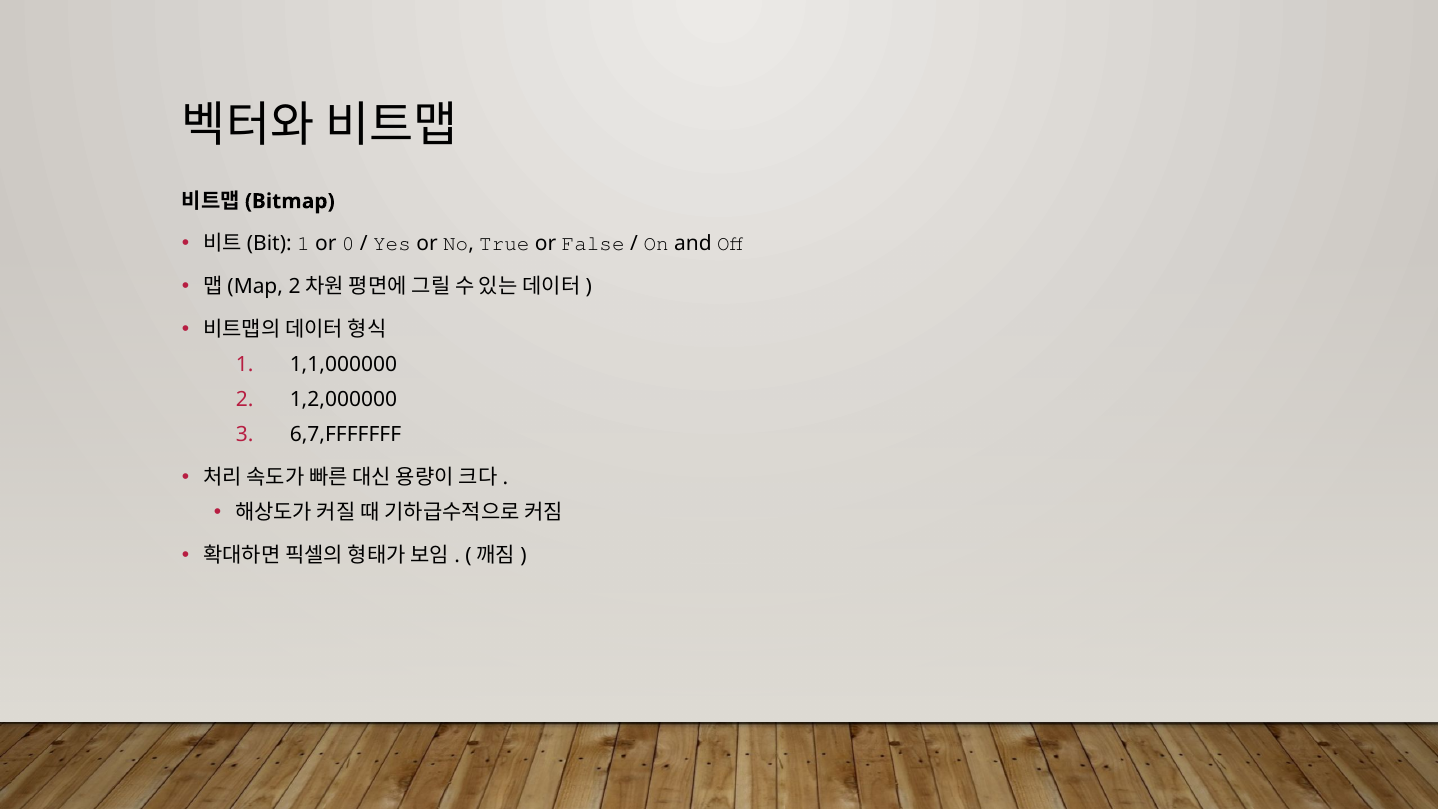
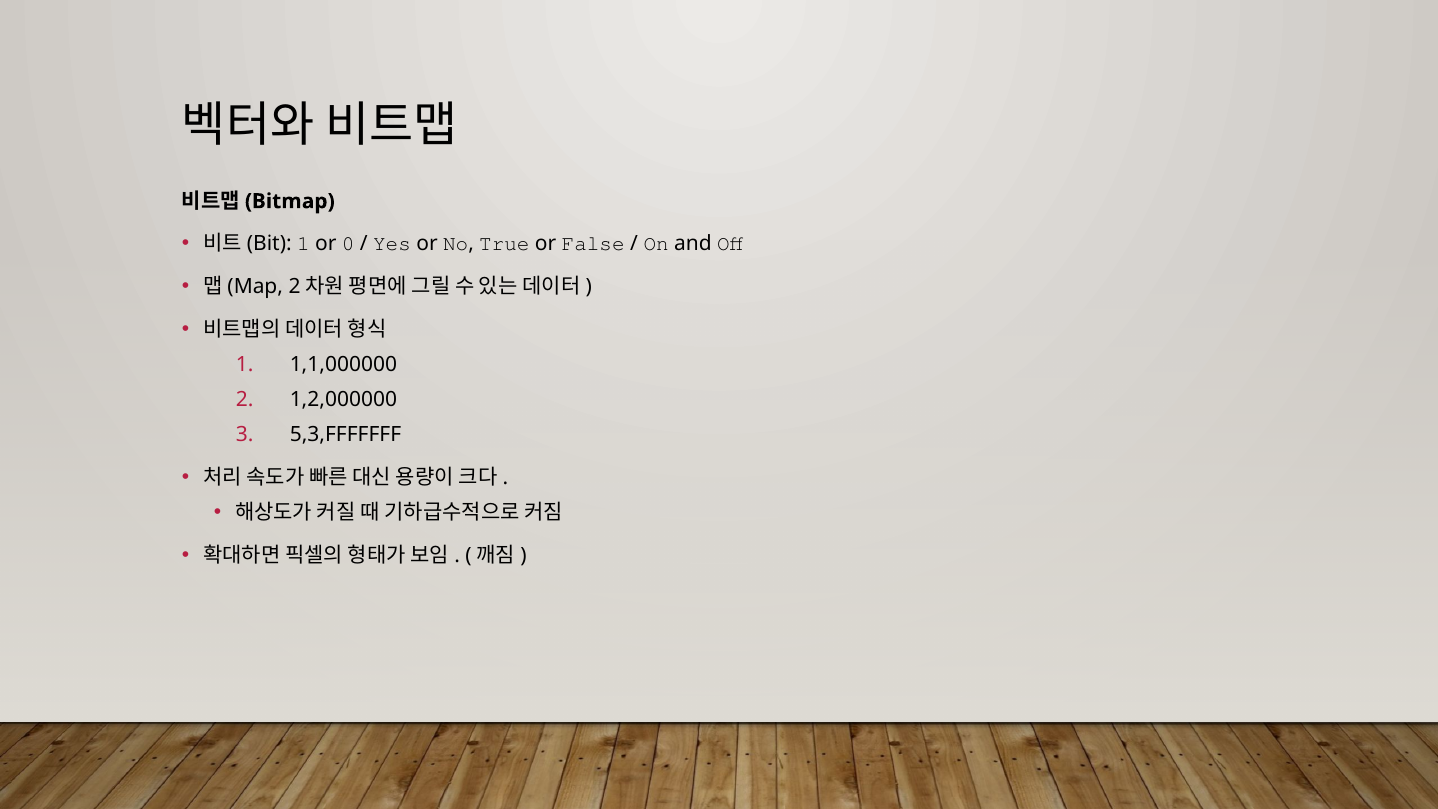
6,7,FFFFFFF: 6,7,FFFFFFF -> 5,3,FFFFFFF (346, 435)
